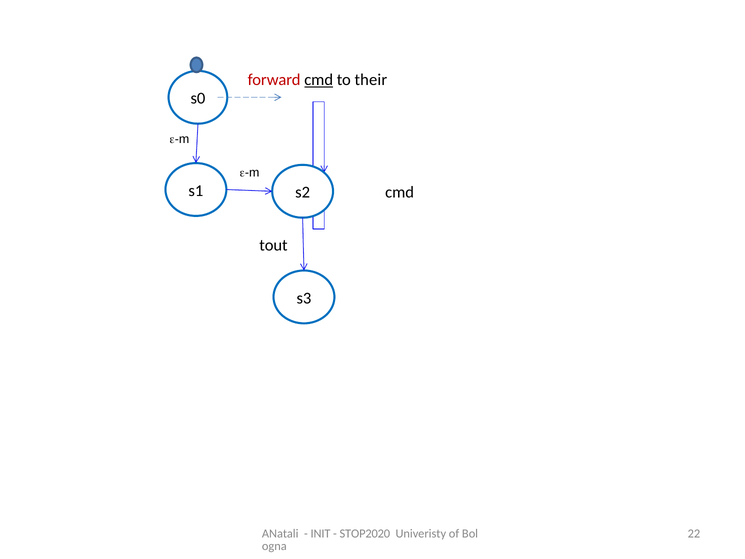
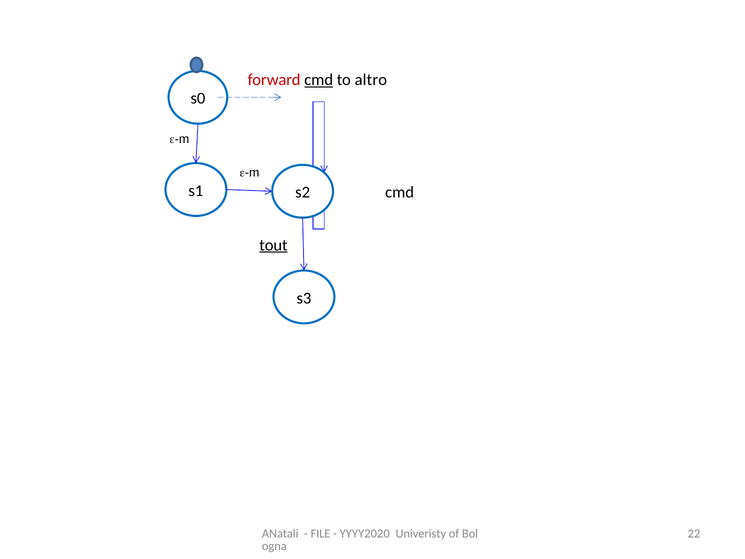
their: their -> altro (371, 80)
tout underline: none -> present (274, 245)
INIT: INIT -> FILE (321, 533)
STOP2020: STOP2020 -> YYYY2020 (365, 533)
